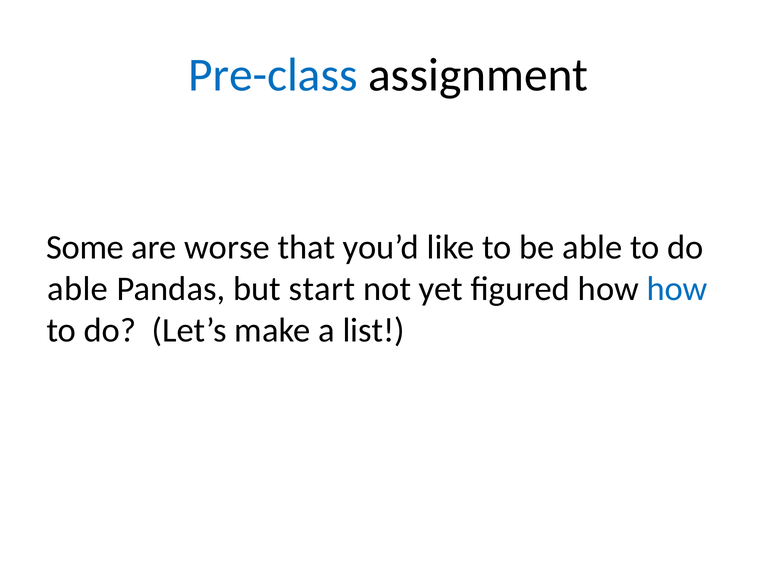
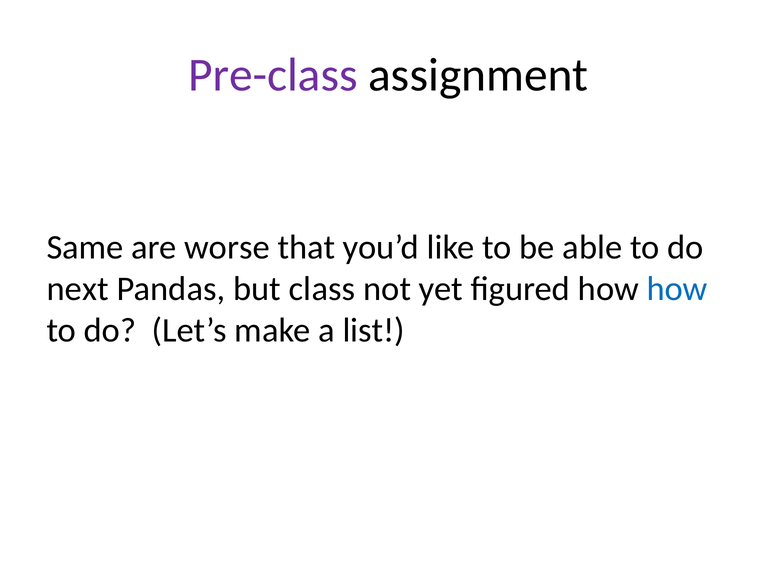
Pre-class colour: blue -> purple (273, 75)
Some: Some -> Same (85, 248)
able: able -> next (78, 289)
start: start -> class (322, 289)
